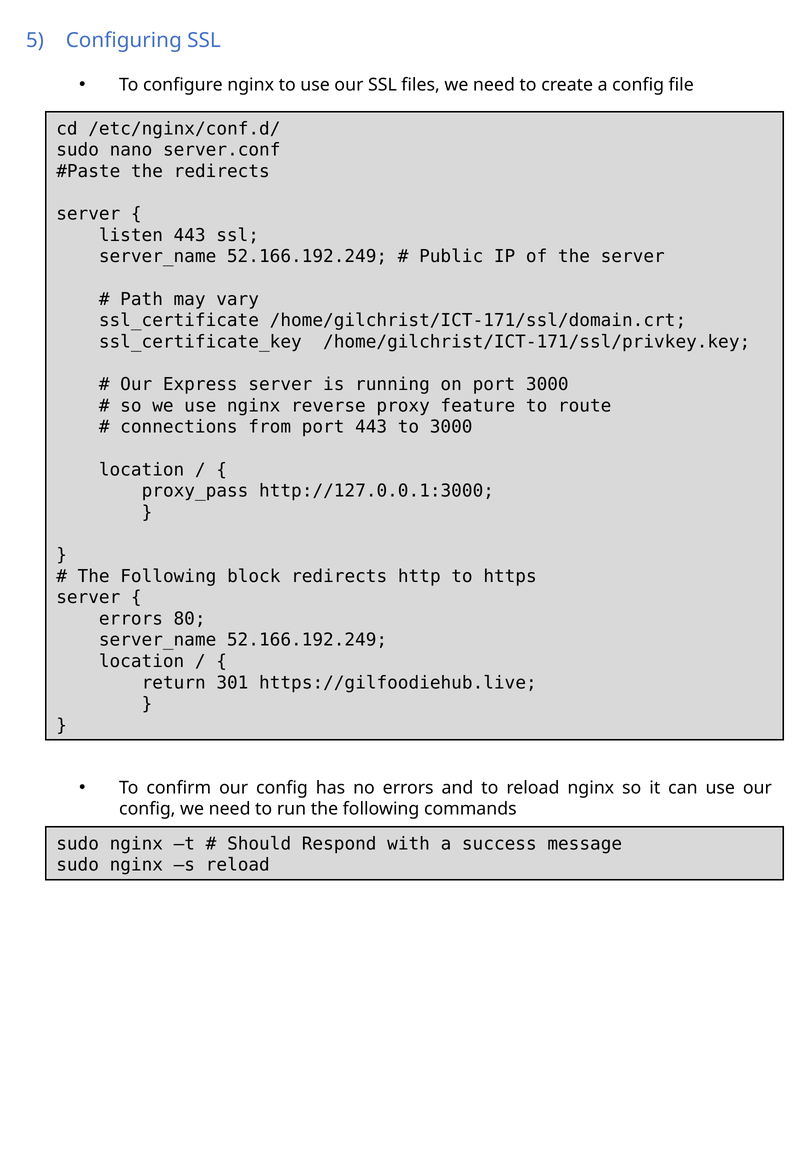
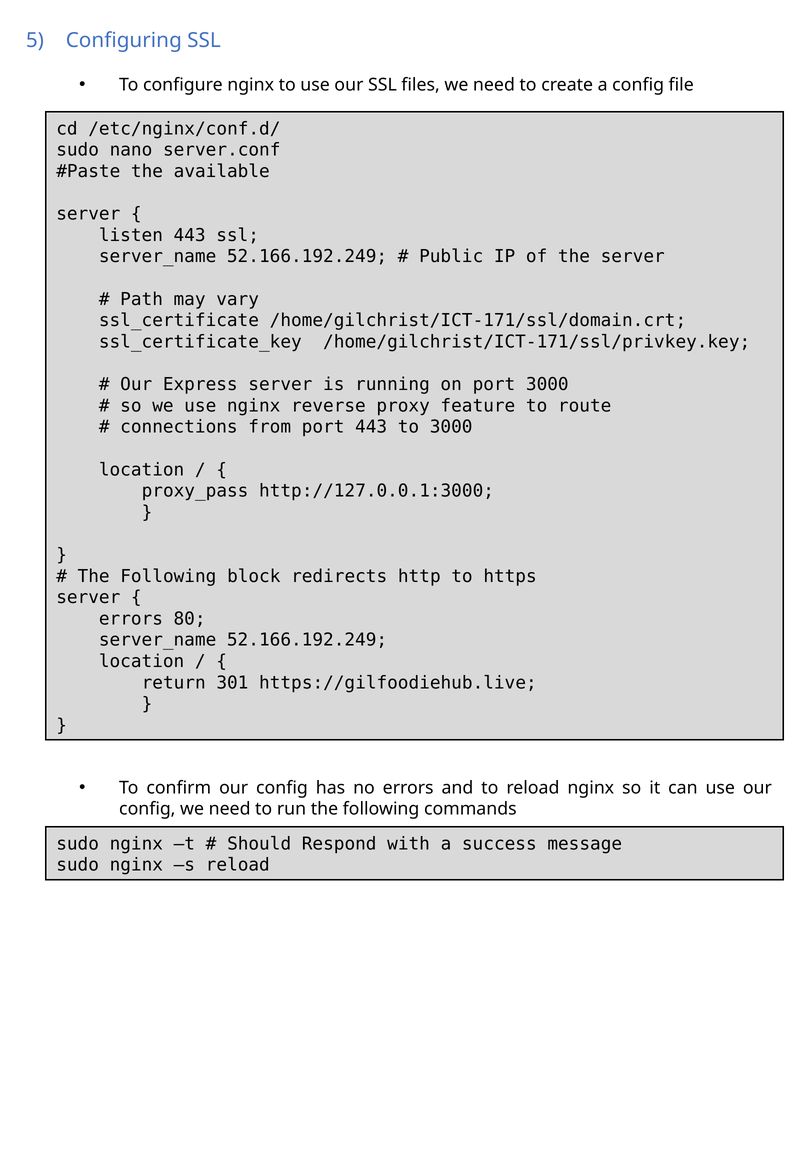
the redirects: redirects -> available (222, 171)
